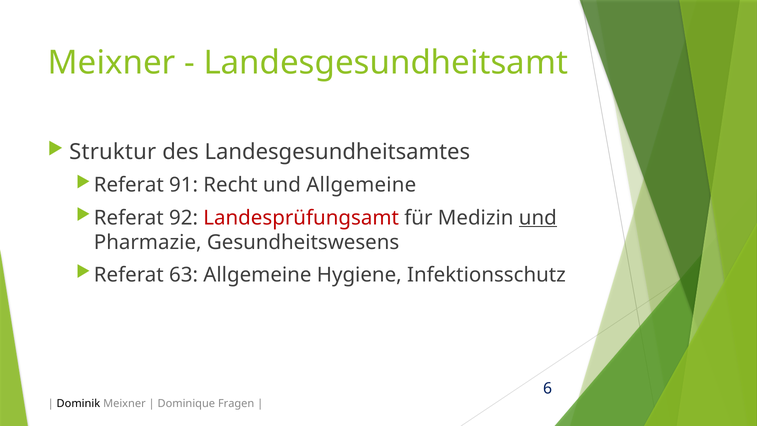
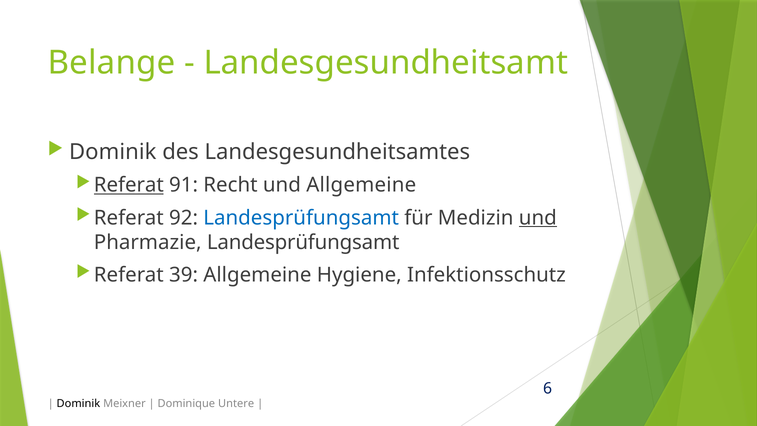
Meixner: Meixner -> Belange (112, 63)
Struktur: Struktur -> Dominik (113, 152)
Referat underline: none -> present (129, 185)
Landesprüfungsamt colour: red -> blue (301, 218)
Pharmazie Gesundheitswesens: Gesundheitswesens -> Landesprüfungsamt (303, 242)
63: 63 -> 39 (184, 275)
Fragen: Fragen -> Untere (236, 404)
